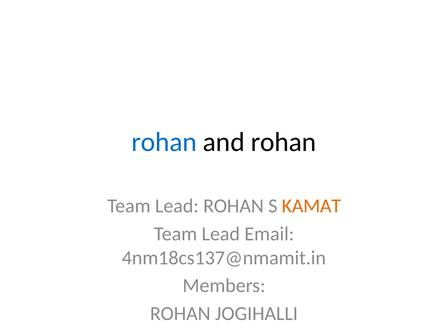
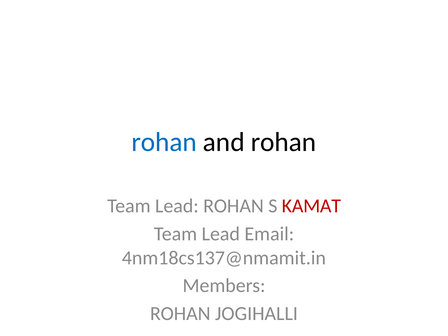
KAMAT colour: orange -> red (311, 206)
